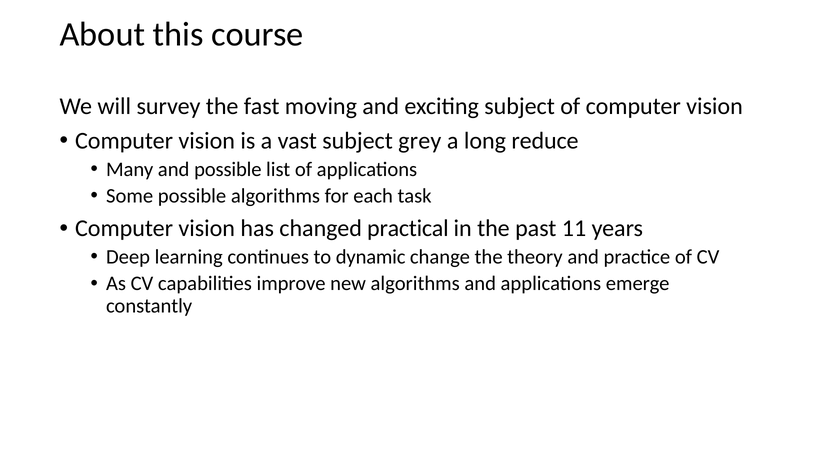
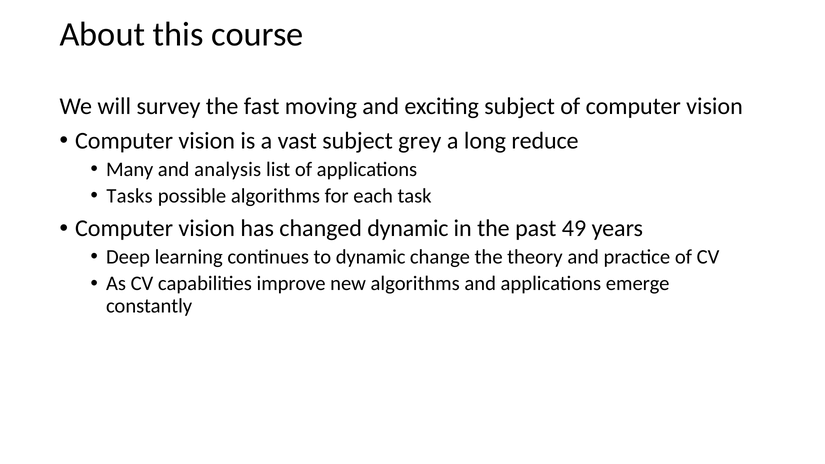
and possible: possible -> analysis (228, 169)
Some: Some -> Tasks (130, 196)
changed practical: practical -> dynamic (408, 229)
11: 11 -> 49 (574, 229)
